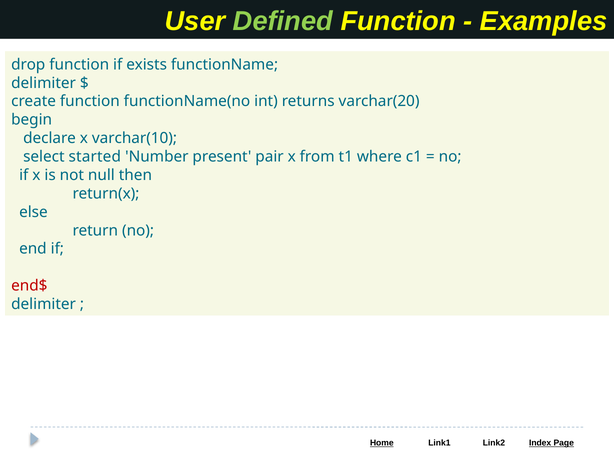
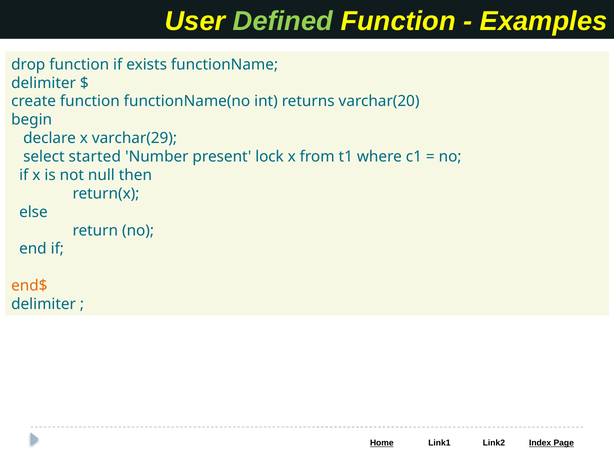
varchar(10: varchar(10 -> varchar(29 (134, 138)
pair: pair -> lock (270, 157)
end$ colour: red -> orange (29, 285)
